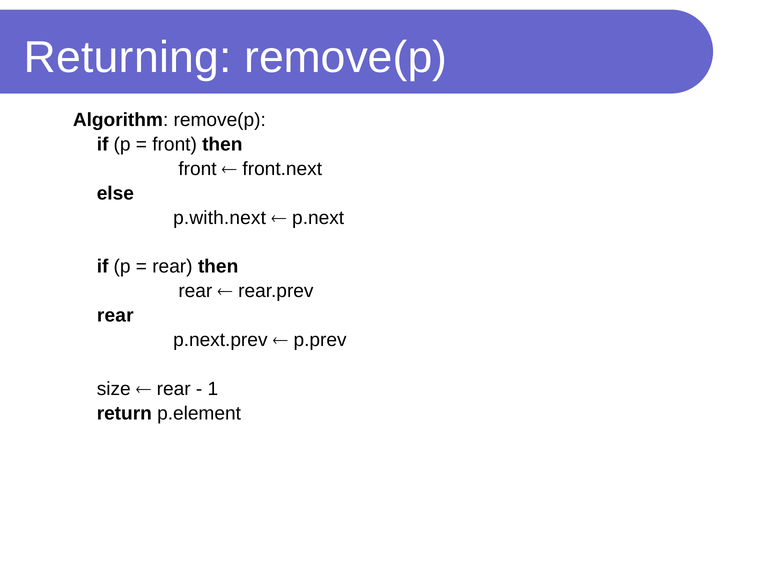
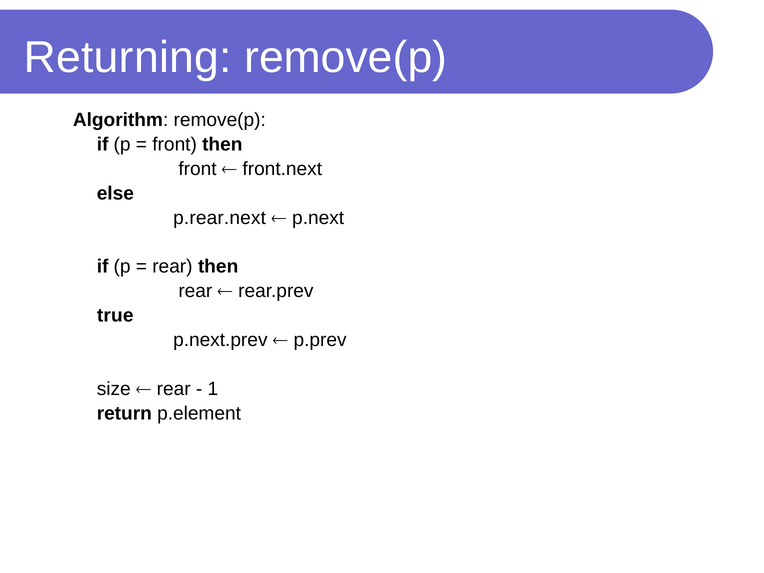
p.with.next: p.with.next -> p.rear.next (220, 218)
rear: rear -> true (115, 316)
